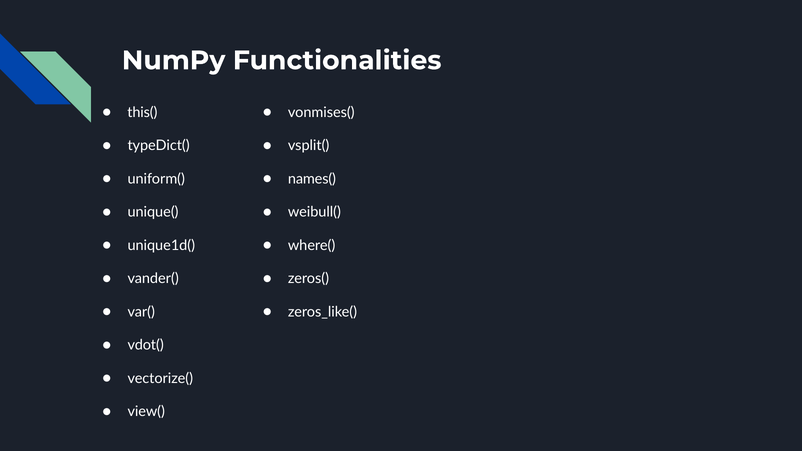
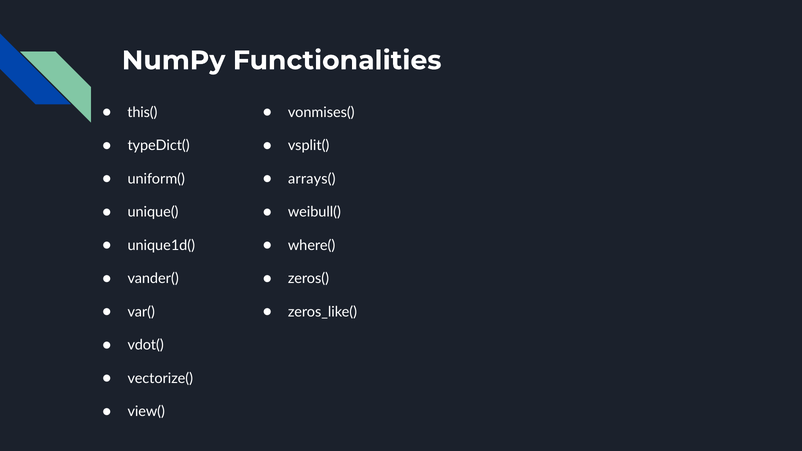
names(: names( -> arrays( (312, 179)
